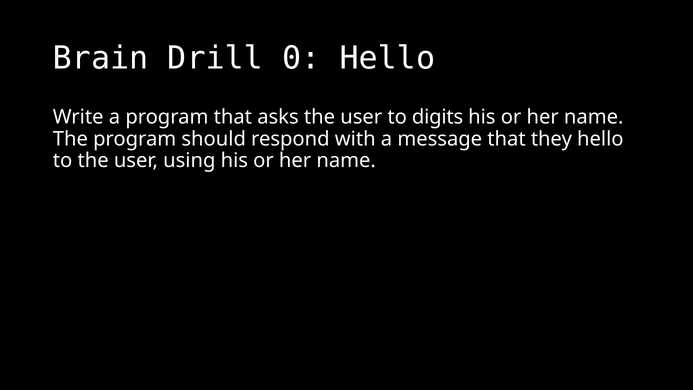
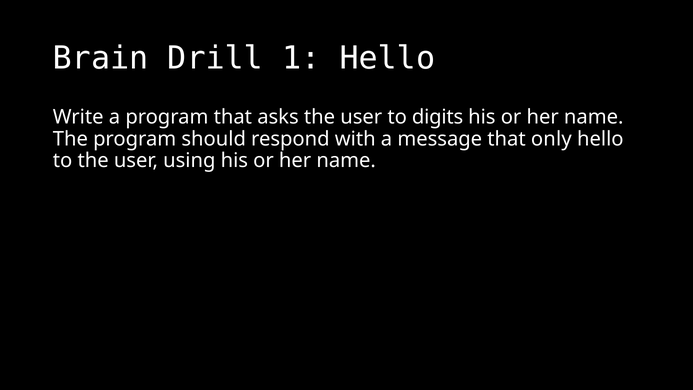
0: 0 -> 1 (301, 58)
they: they -> only (551, 139)
